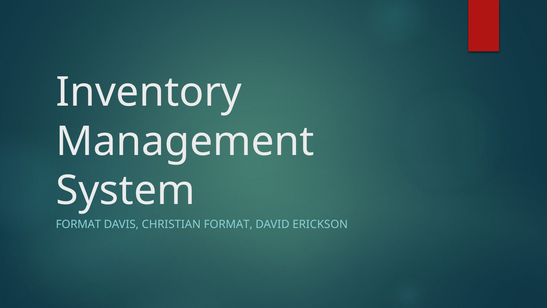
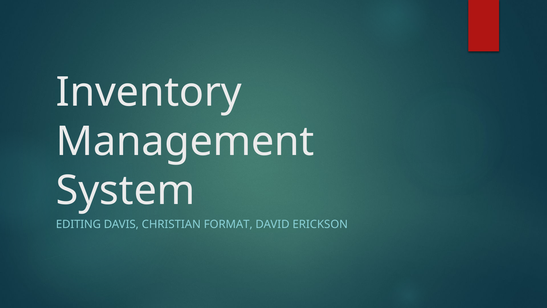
FORMAT: FORMAT -> EDITING (78, 224)
